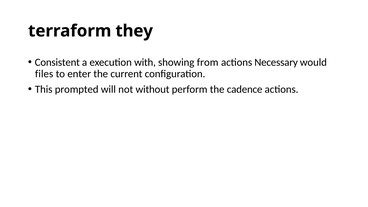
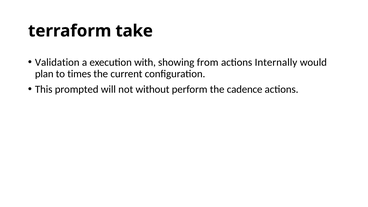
they: they -> take (134, 31)
Consistent: Consistent -> Validation (57, 62)
Necessary: Necessary -> Internally (276, 62)
files: files -> plan (44, 74)
enter: enter -> times (79, 74)
